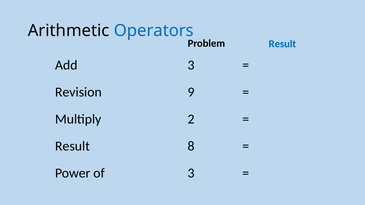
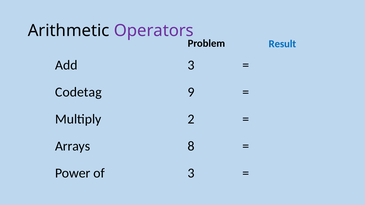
Operators colour: blue -> purple (154, 31)
Revision: Revision -> Codetag (78, 92)
Result: Result -> Arrays (73, 146)
